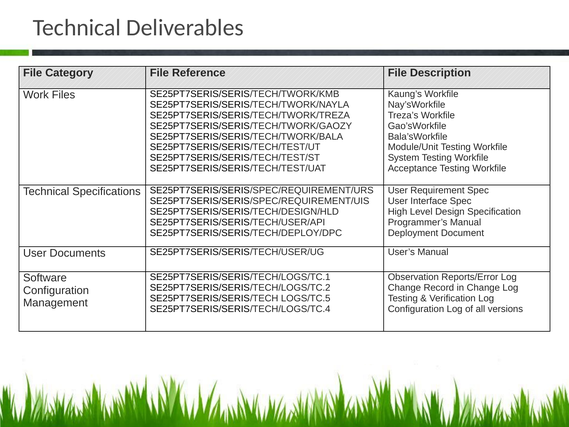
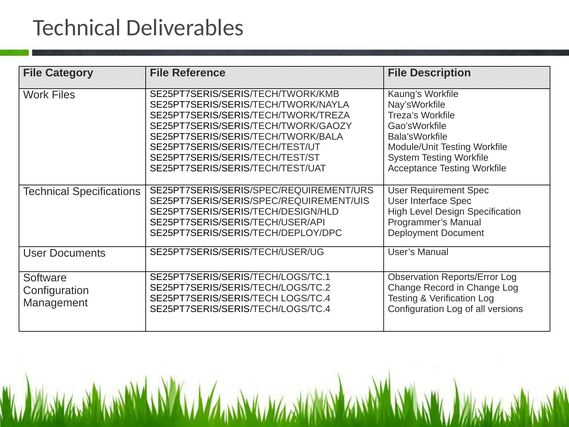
LOGS/TC.5: LOGS/TC.5 -> LOGS/TC.4 (306, 298)
